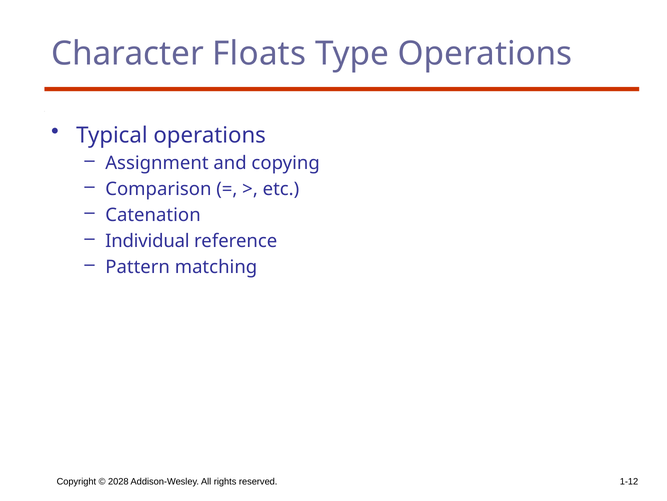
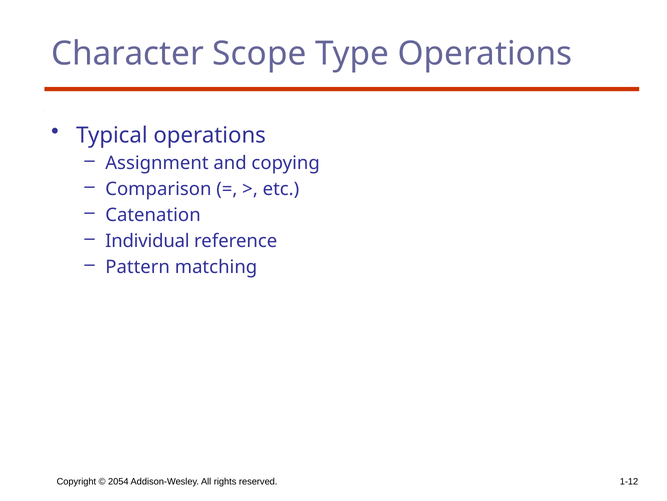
Floats: Floats -> Scope (259, 53)
2028: 2028 -> 2054 (118, 481)
